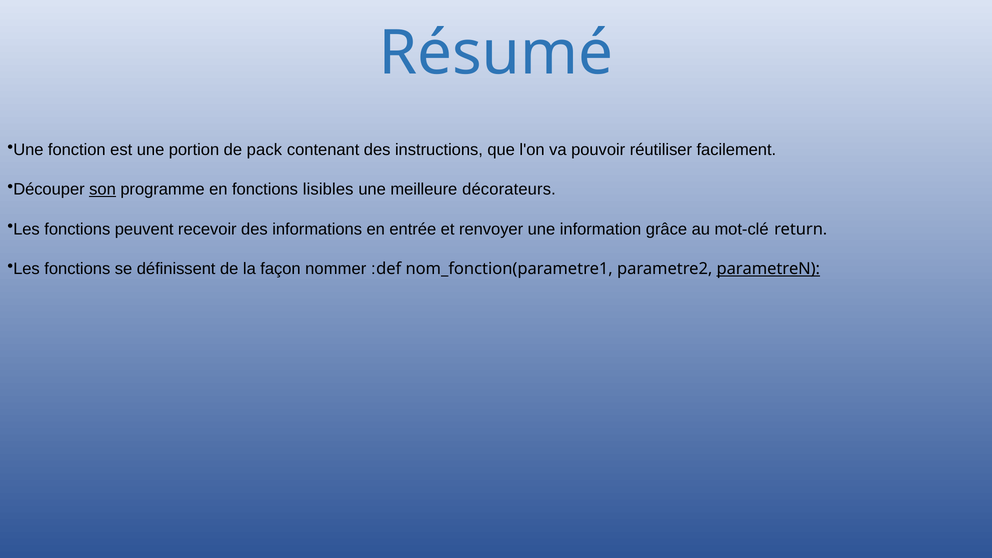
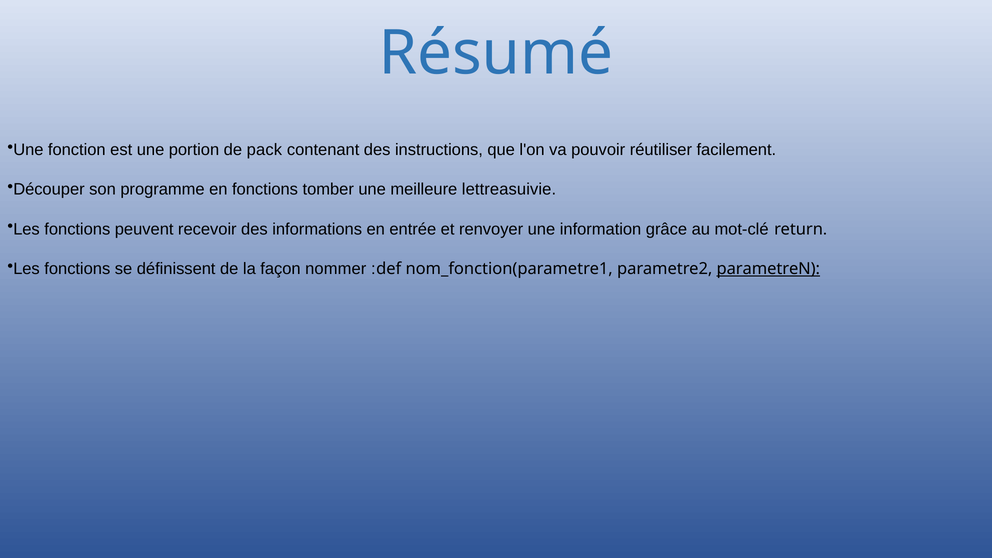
son underline: present -> none (103, 189)
lisibles: lisibles -> tomber (328, 189)
décorateurs: décorateurs -> lettreasuivie (509, 189)
